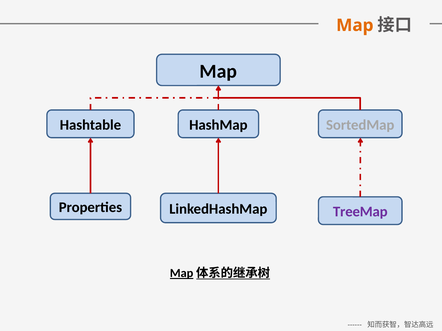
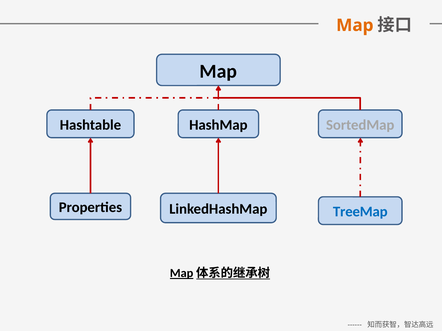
TreeMap colour: purple -> blue (360, 212)
